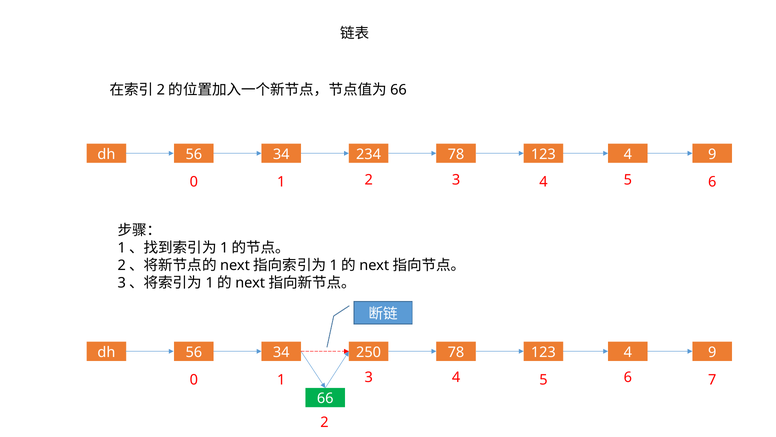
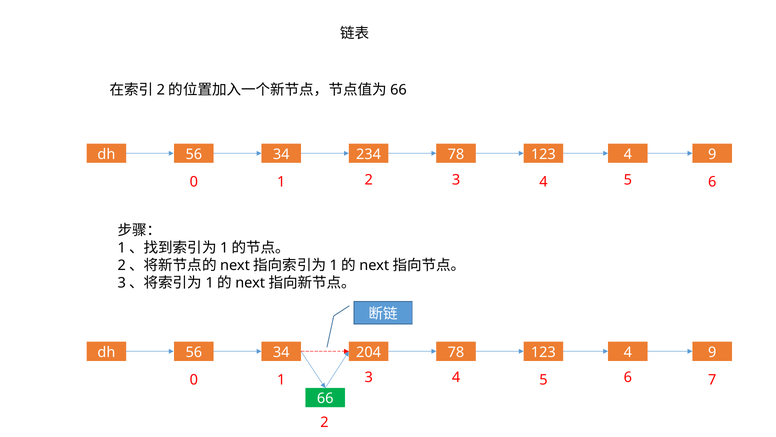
250: 250 -> 204 (369, 352)
